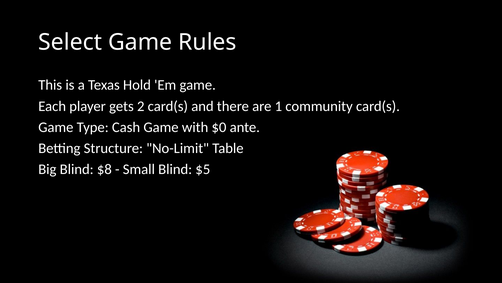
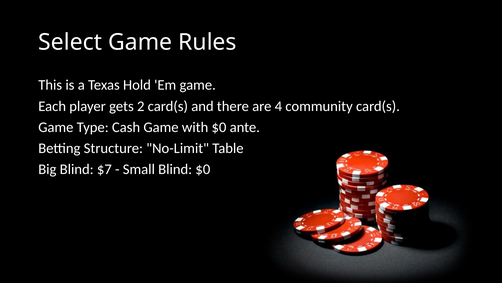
1: 1 -> 4 (278, 106)
$8: $8 -> $7 (104, 169)
Blind $5: $5 -> $0 (203, 169)
